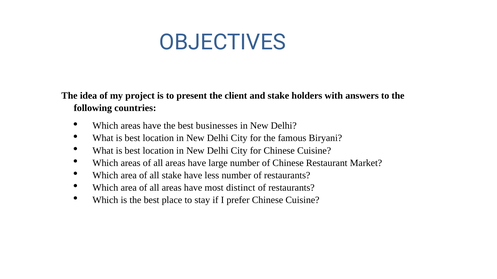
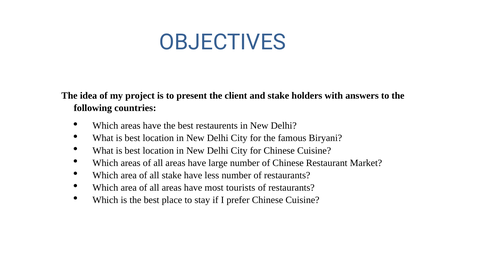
businesses: businesses -> restaurents (217, 126)
distinct: distinct -> tourists (241, 188)
